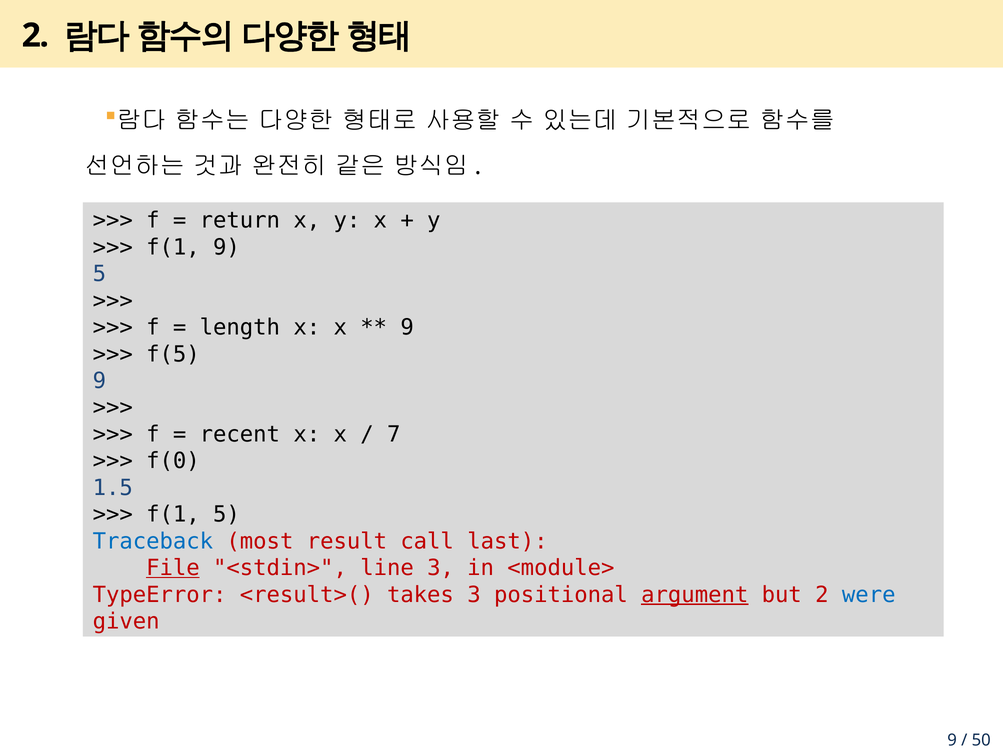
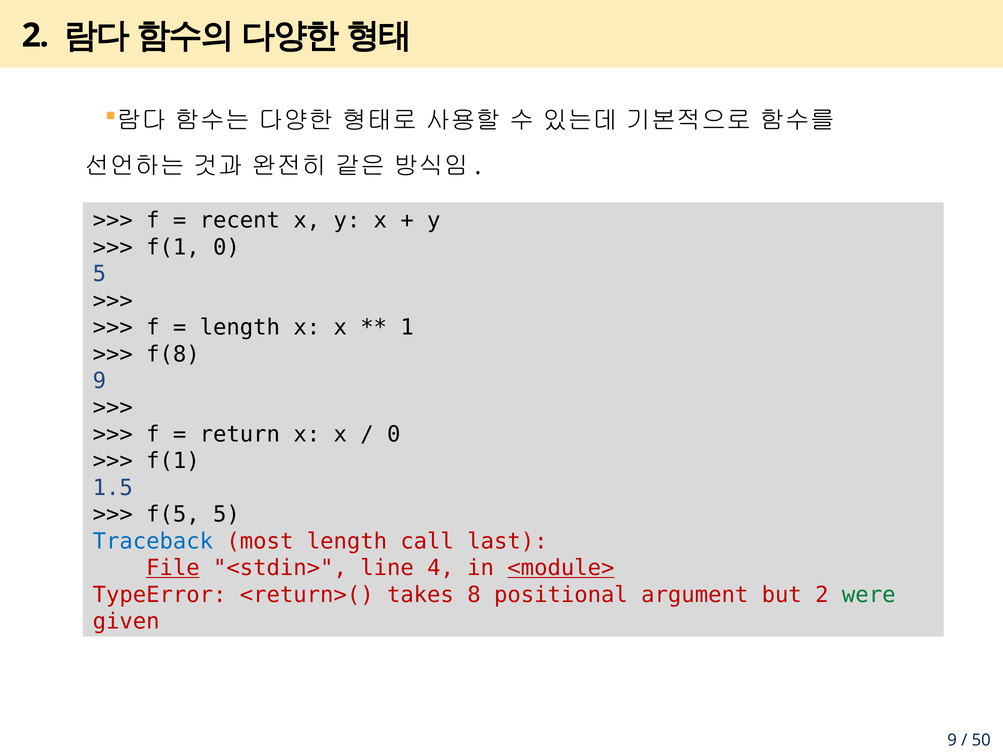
return: return -> recent (240, 221)
f(1 9: 9 -> 0 (226, 247)
9: 9 -> 1 (407, 328)
f(5: f(5 -> f(8 (173, 354)
recent: recent -> return (240, 434)
7: 7 -> 0 (394, 434)
f(0: f(0 -> f(1 (173, 461)
f(1: f(1 -> f(5 (173, 515)
most result: result -> length (347, 541)
line 3: 3 -> 4 (441, 568)
<module> underline: none -> present (561, 568)
<result>(: <result>( -> <return>( (307, 595)
takes 3: 3 -> 8 (474, 595)
argument underline: present -> none (695, 595)
were colour: blue -> green (869, 595)
